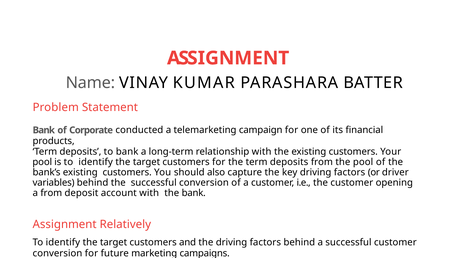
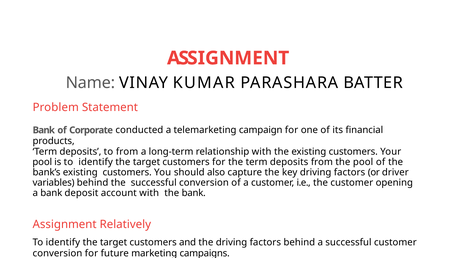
to bank: bank -> from (127, 152)
a from: from -> bank (51, 193)
